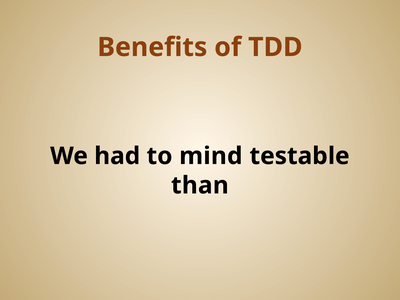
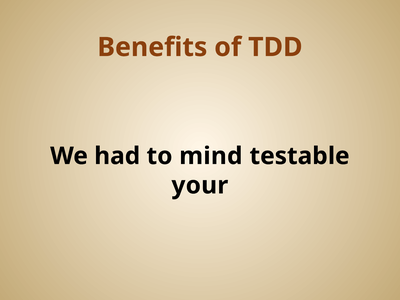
than: than -> your (200, 185)
